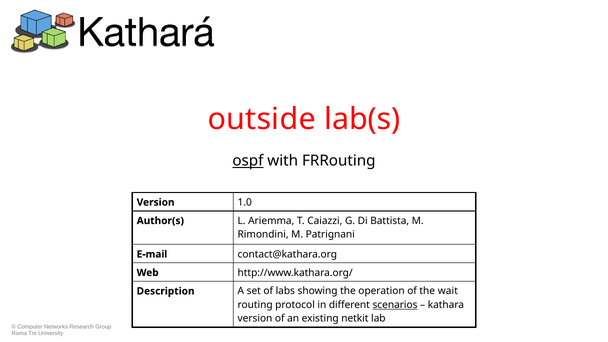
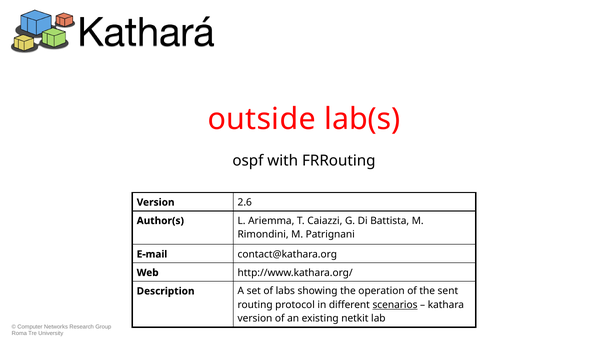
ospf underline: present -> none (248, 161)
1.0: 1.0 -> 2.6 (245, 202)
wait: wait -> sent (448, 291)
